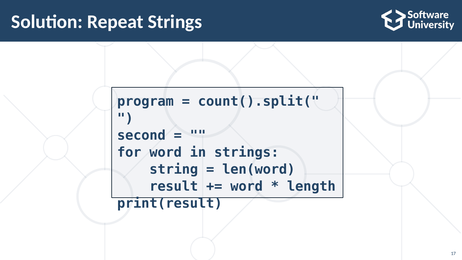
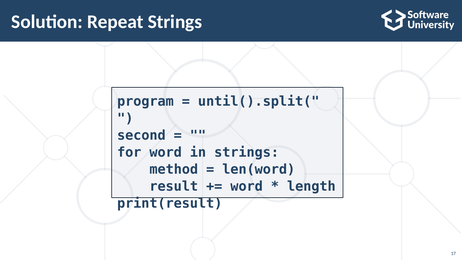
count().split(: count().split( -> until().split( (259, 101)
string: string -> method (174, 169)
